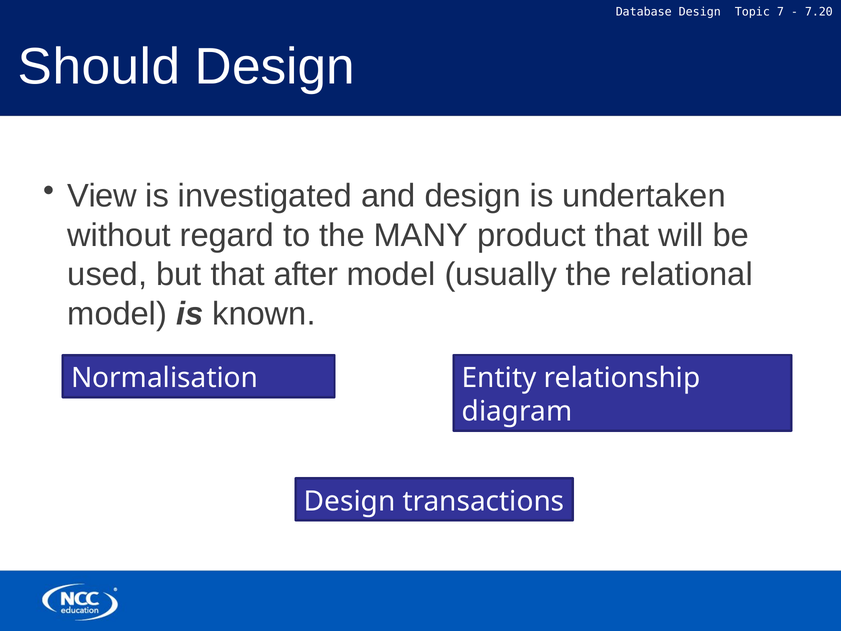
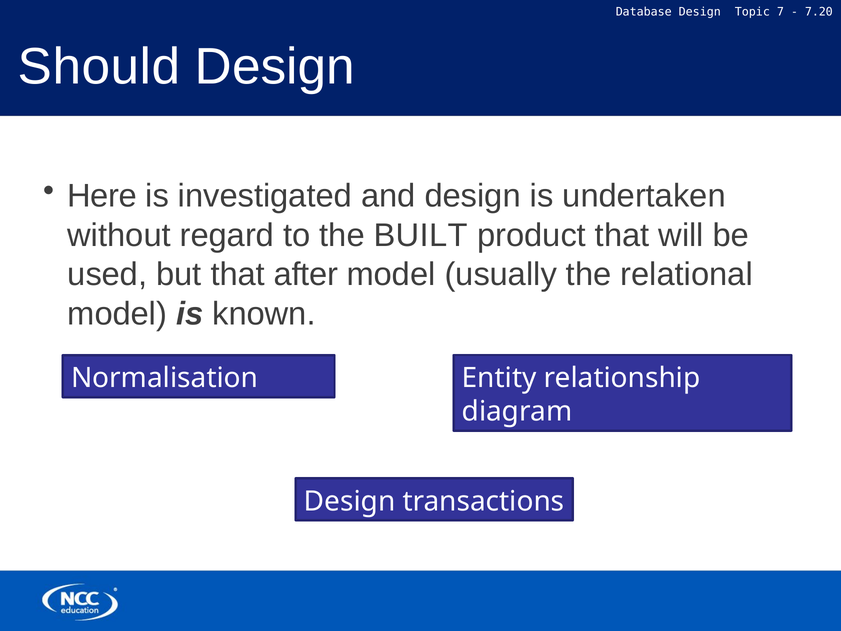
View: View -> Here (102, 196)
MANY: MANY -> BUILT (421, 235)
